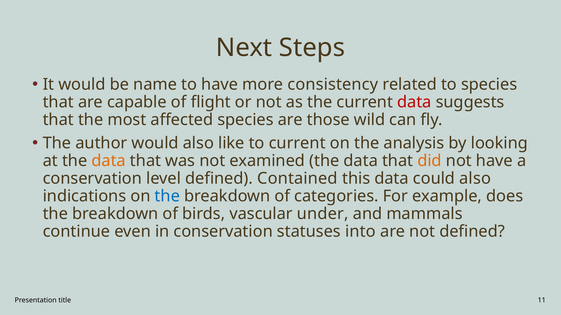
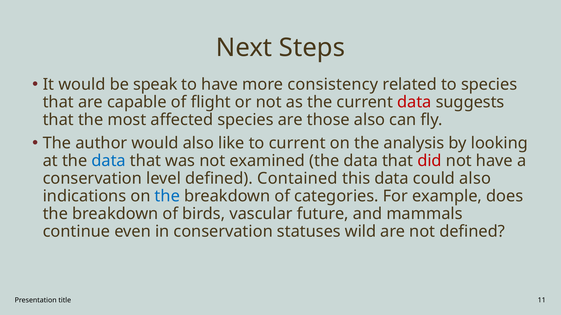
name: name -> speak (155, 84)
those wild: wild -> also (370, 120)
data colour: orange -> blue (109, 161)
did colour: orange -> red (430, 161)
under: under -> future (323, 214)
into: into -> wild (361, 232)
